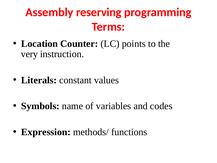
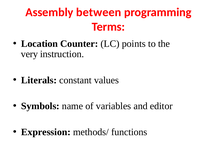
reserving: reserving -> between (99, 12)
codes: codes -> editor (161, 106)
